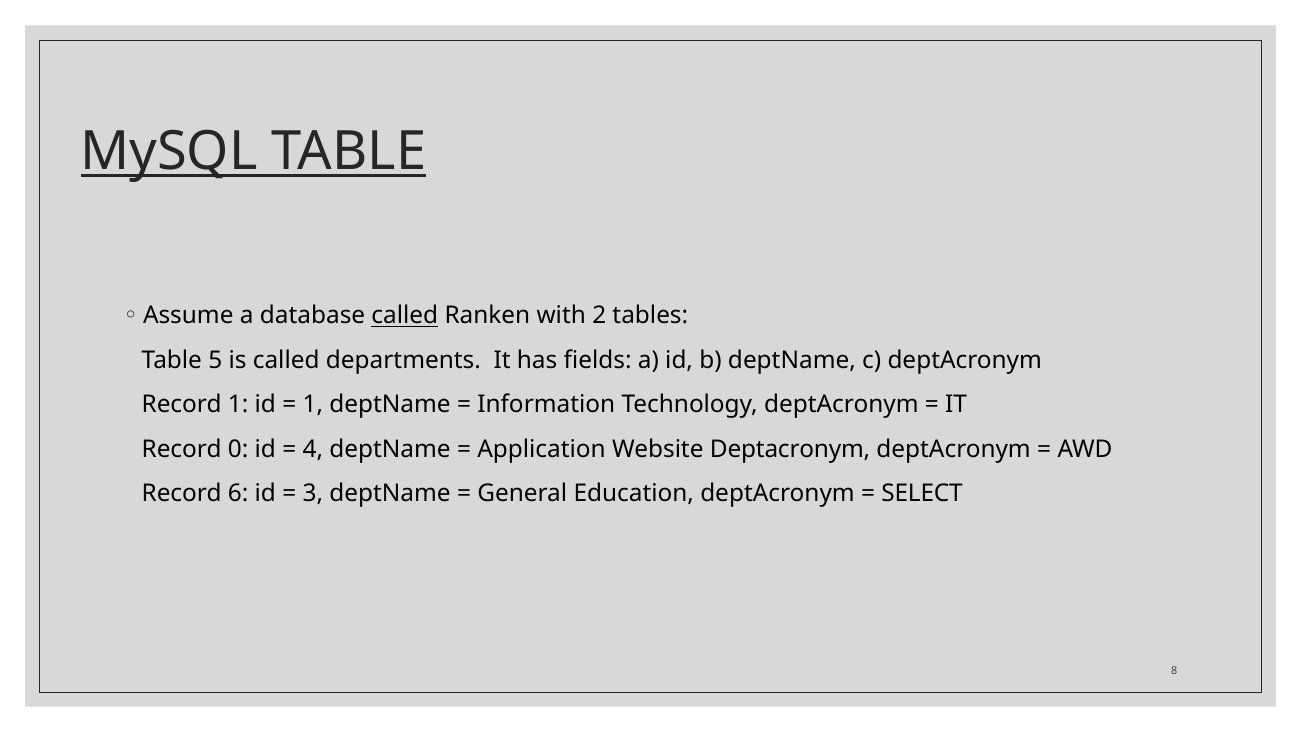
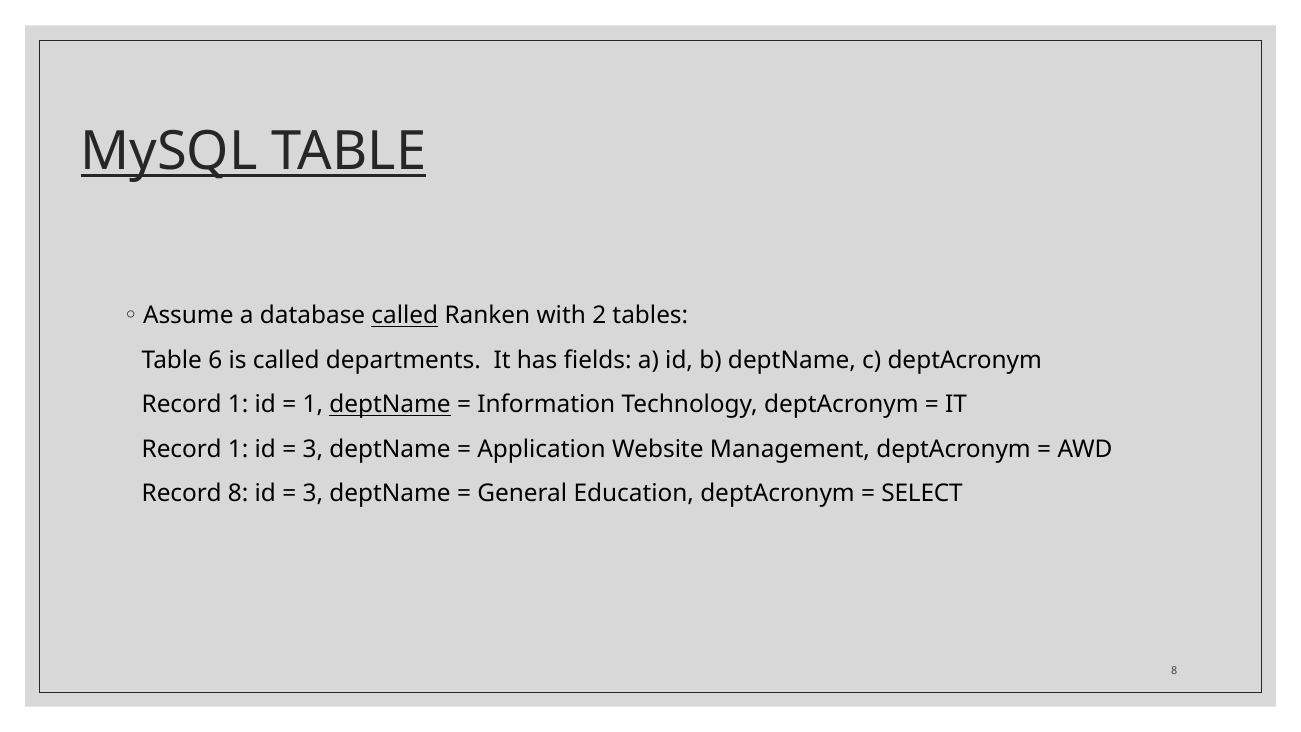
5: 5 -> 6 (215, 360)
deptName underline: none -> present (390, 405)
0: 0 -> 1 (238, 449)
4: 4 -> 3 (313, 449)
Website Deptacronym: Deptacronym -> Management (790, 449)
Record 6: 6 -> 8 (238, 493)
